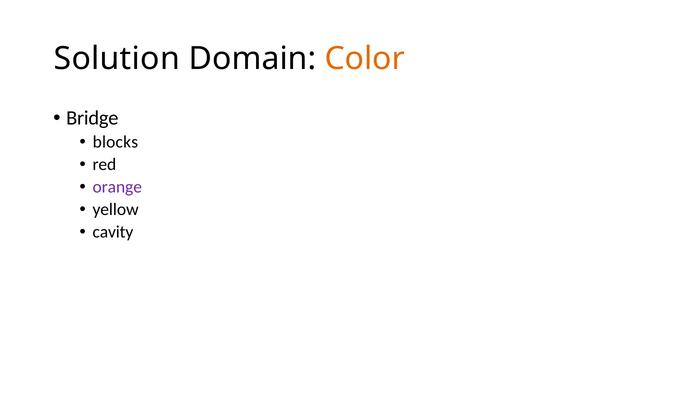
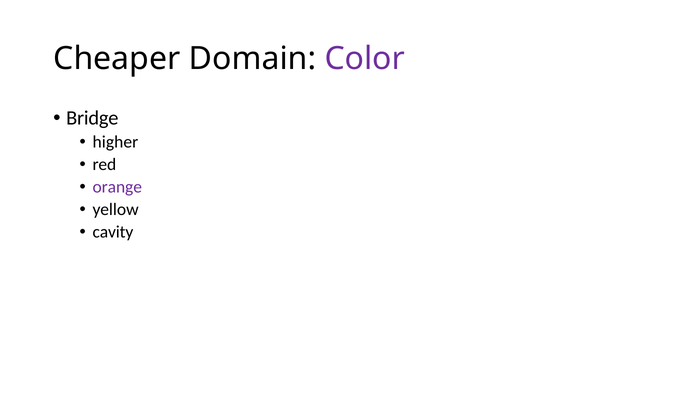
Solution: Solution -> Cheaper (117, 59)
Color colour: orange -> purple (365, 59)
blocks: blocks -> higher (115, 142)
